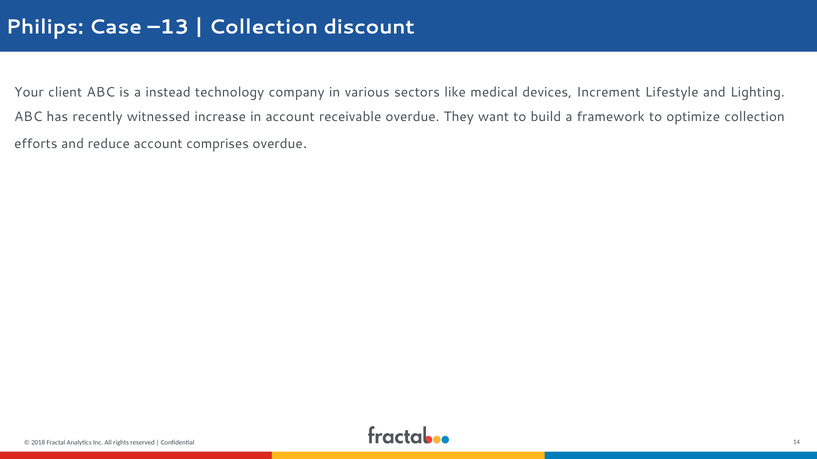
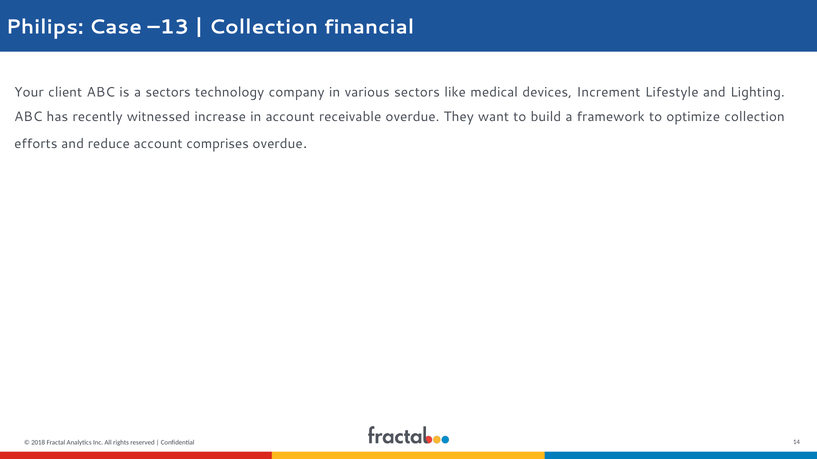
discount: discount -> financial (369, 27)
a instead: instead -> sectors (168, 92)
